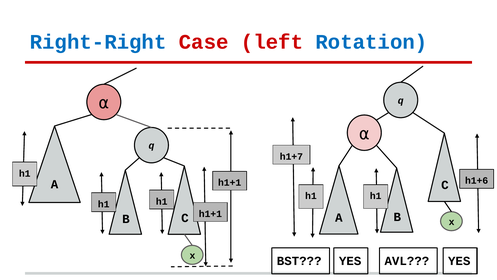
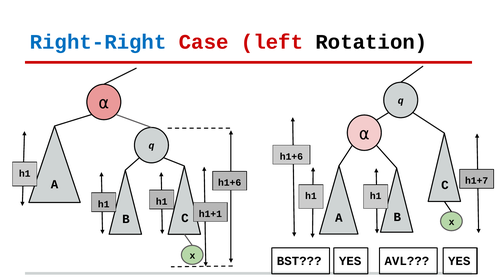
Rotation colour: blue -> black (371, 42)
h1+7: h1+7 -> h1+6 (291, 156)
h1+6: h1+6 -> h1+7 (477, 181)
h1+1: h1+1 -> h1+6 (230, 182)
